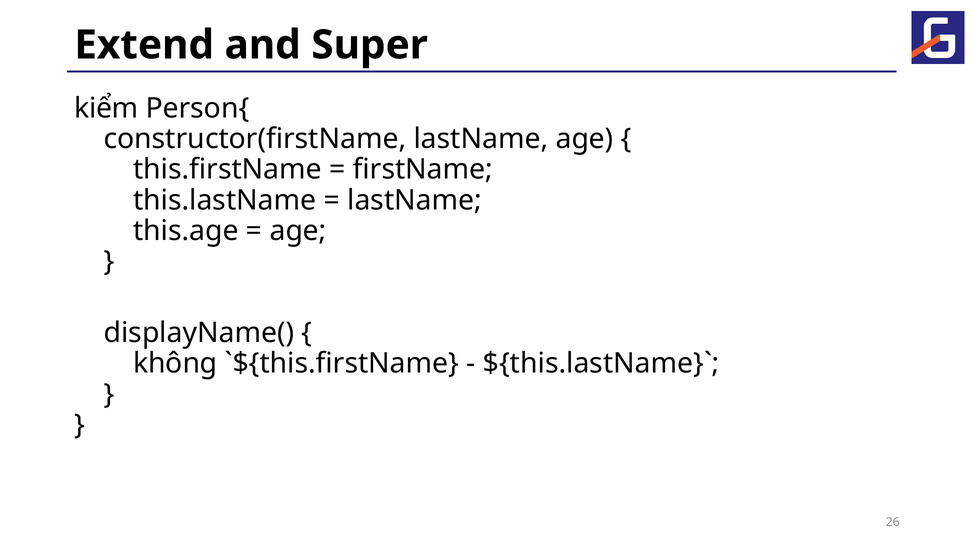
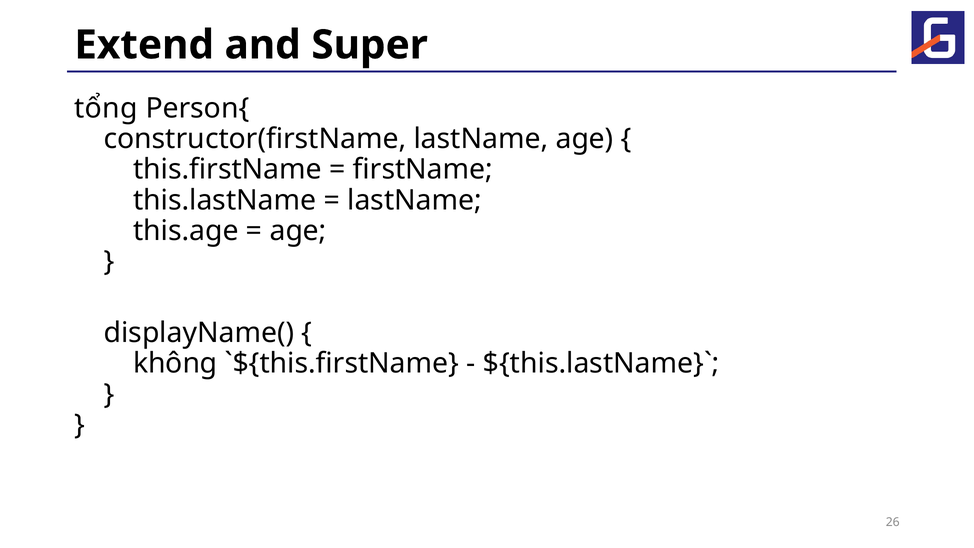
kiểm: kiểm -> tổng (106, 108)
